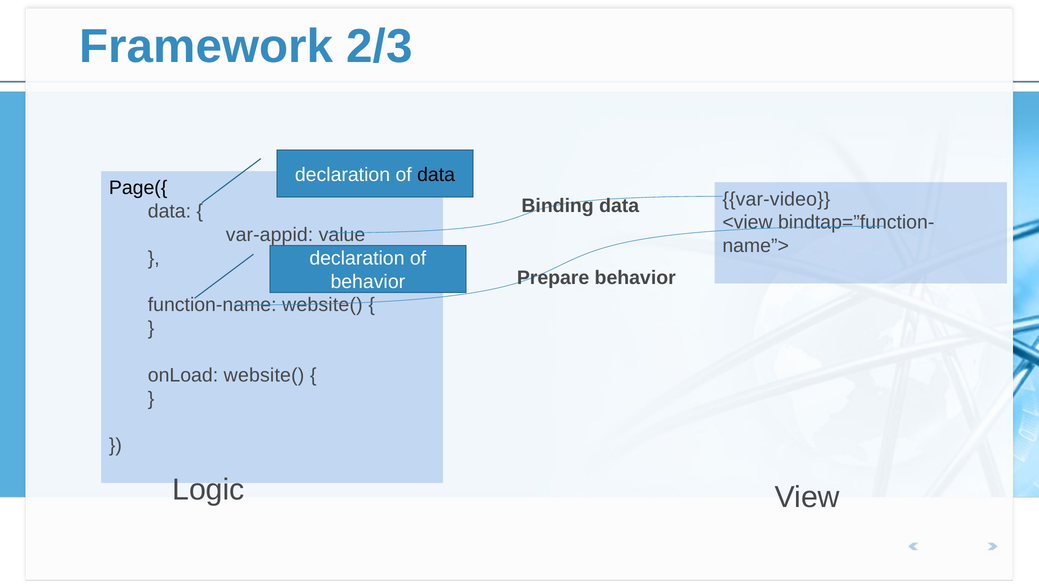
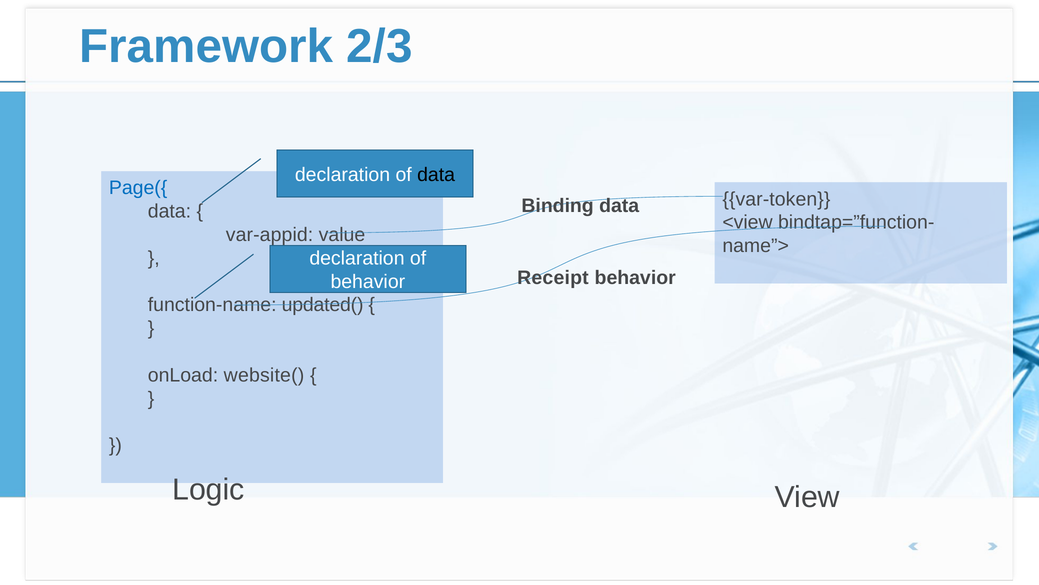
Page({ colour: black -> blue (138, 188)
var-video: var-video -> var-token (776, 199)
Prepare: Prepare -> Receipt (553, 278)
function-name website(: website( -> updated( (323, 305)
